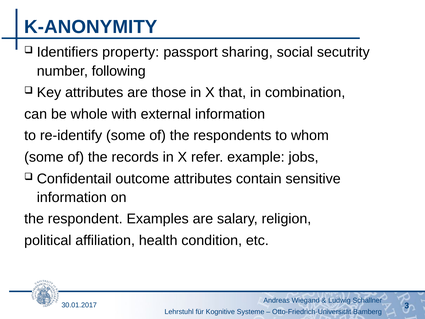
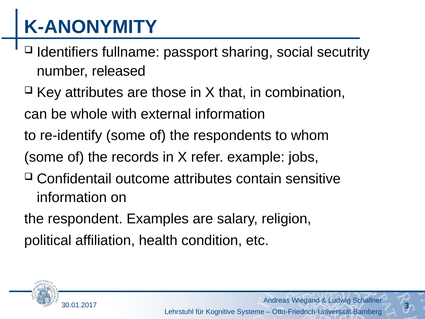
property: property -> fullname (131, 52)
following: following -> released (119, 71)
